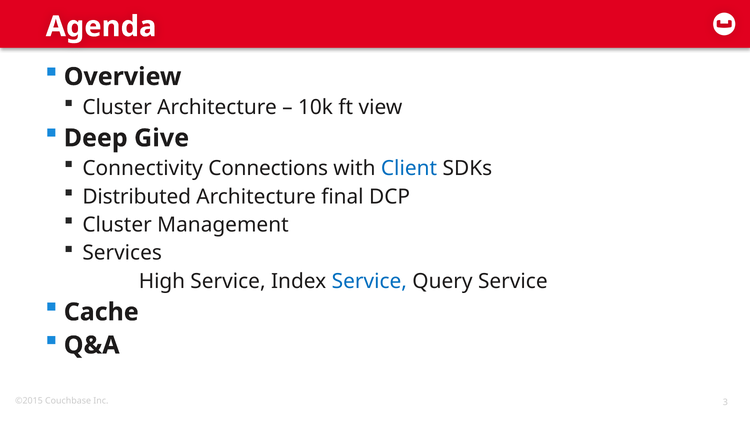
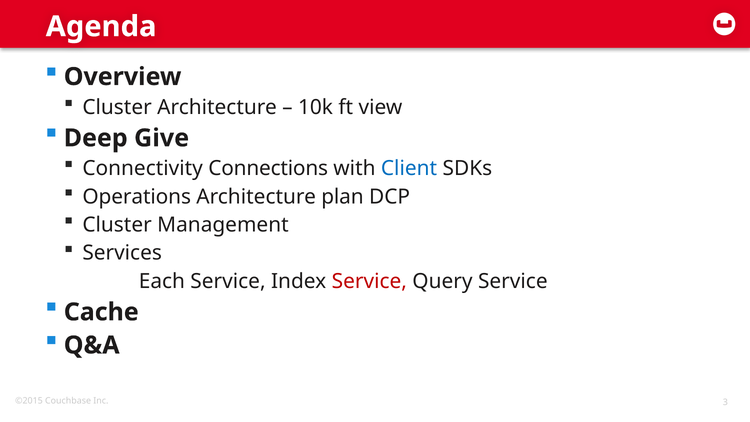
Distributed: Distributed -> Operations (137, 197)
final: final -> plan (342, 197)
High: High -> Each (162, 281)
Service colour: blue -> red (369, 281)
